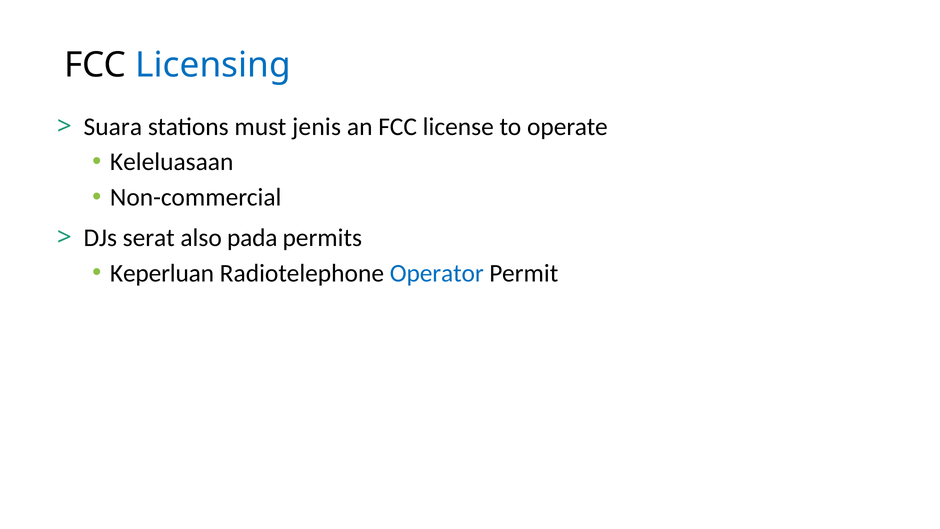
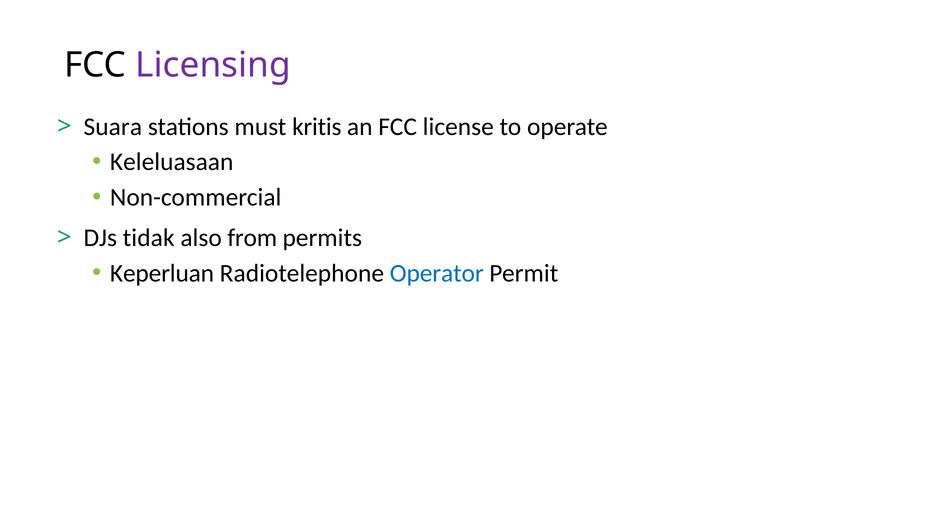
Licensing colour: blue -> purple (213, 65)
jenis: jenis -> kritis (317, 127)
serat: serat -> tidak (149, 238)
pada: pada -> from (252, 238)
